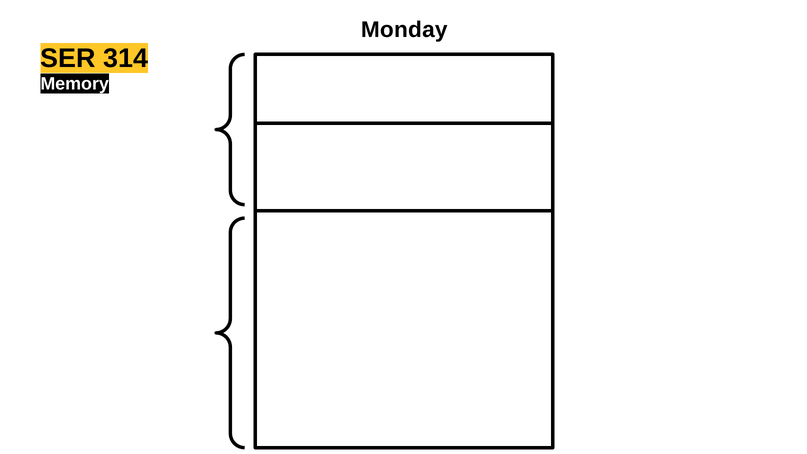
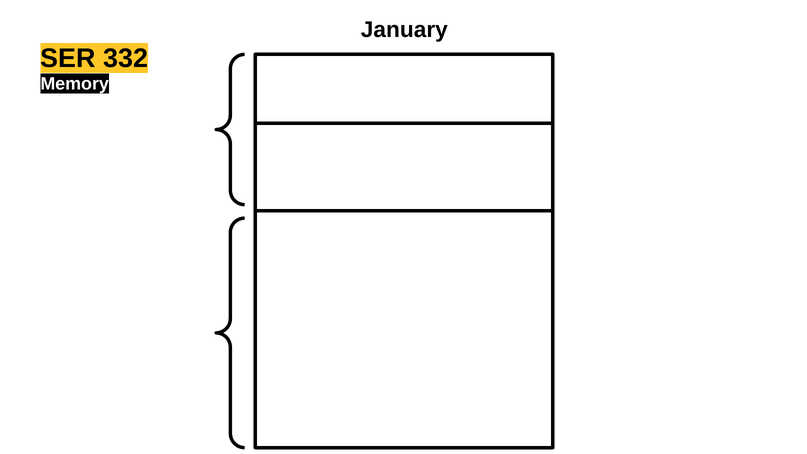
Monday: Monday -> January (404, 30)
314: 314 -> 332 (126, 58)
